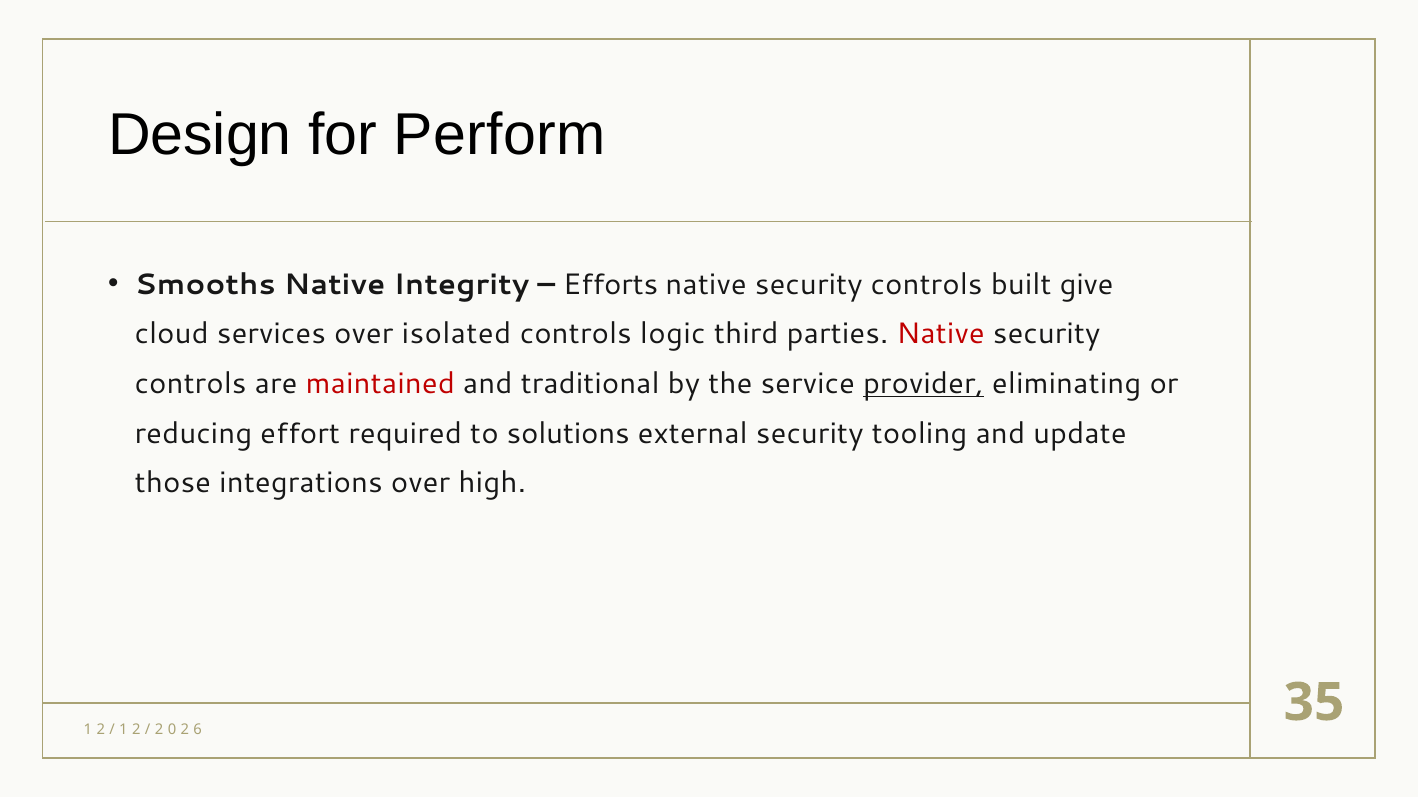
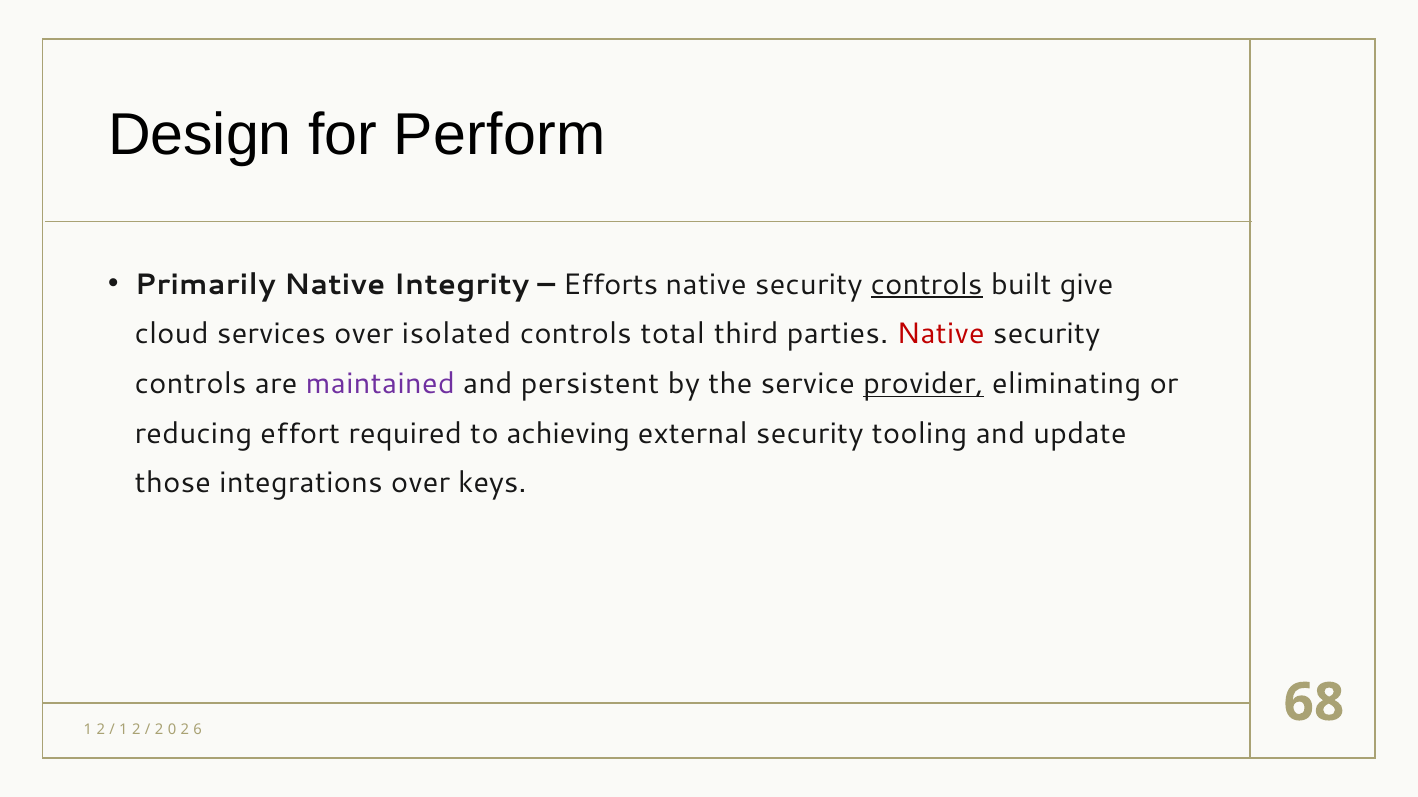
Smooths: Smooths -> Primarily (205, 285)
controls underline: none -> present (927, 285)
logic: logic -> total (673, 334)
maintained colour: red -> purple (380, 384)
traditional: traditional -> persistent (590, 384)
solutions: solutions -> achieving (568, 434)
high: high -> keys (492, 483)
35: 35 -> 68 (1314, 703)
